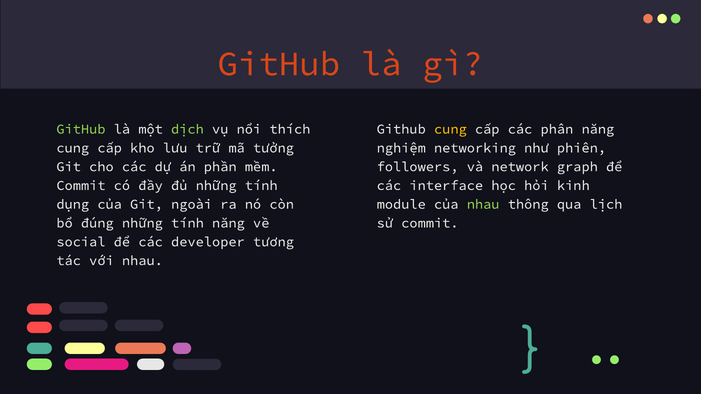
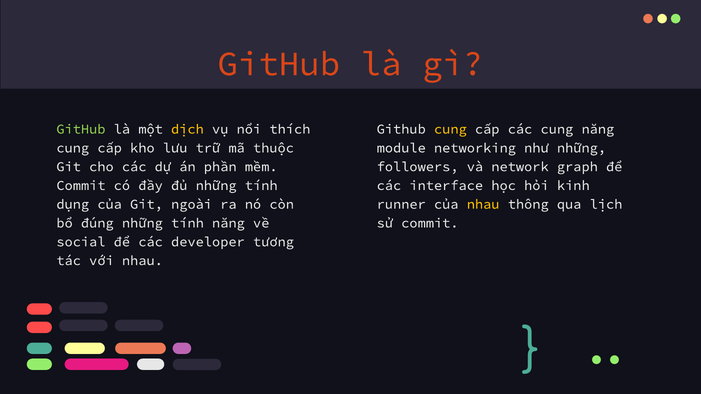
dịch colour: light green -> yellow (187, 129)
các phân: phân -> cung (557, 129)
tưởng: tưởng -> thuộc (273, 148)
nghiệm: nghiệm -> module (401, 148)
như phiên: phiên -> những (581, 148)
module: module -> runner (401, 204)
nhau colour: light green -> yellow (483, 204)
